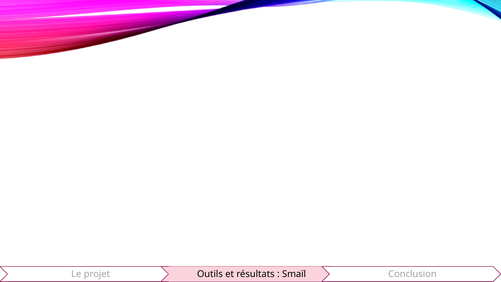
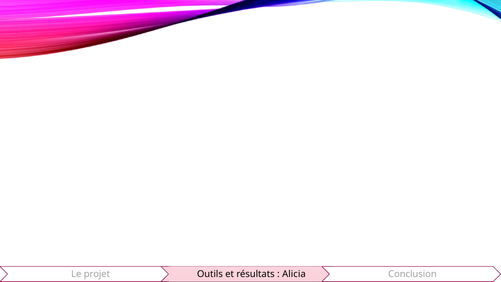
Smaïl: Smaïl -> Alicia (294, 274)
